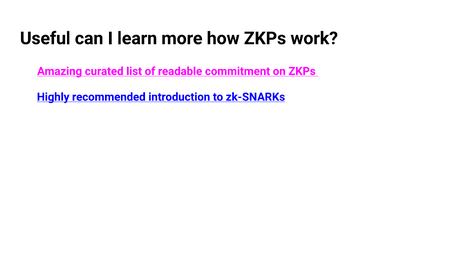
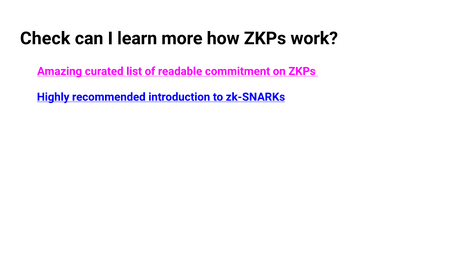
Useful: Useful -> Check (45, 38)
